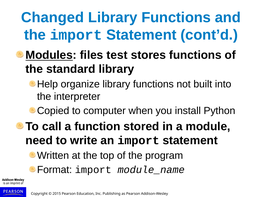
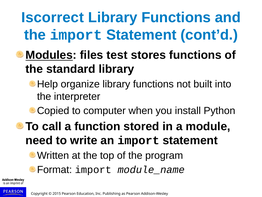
Changed: Changed -> Iscorrect (53, 17)
